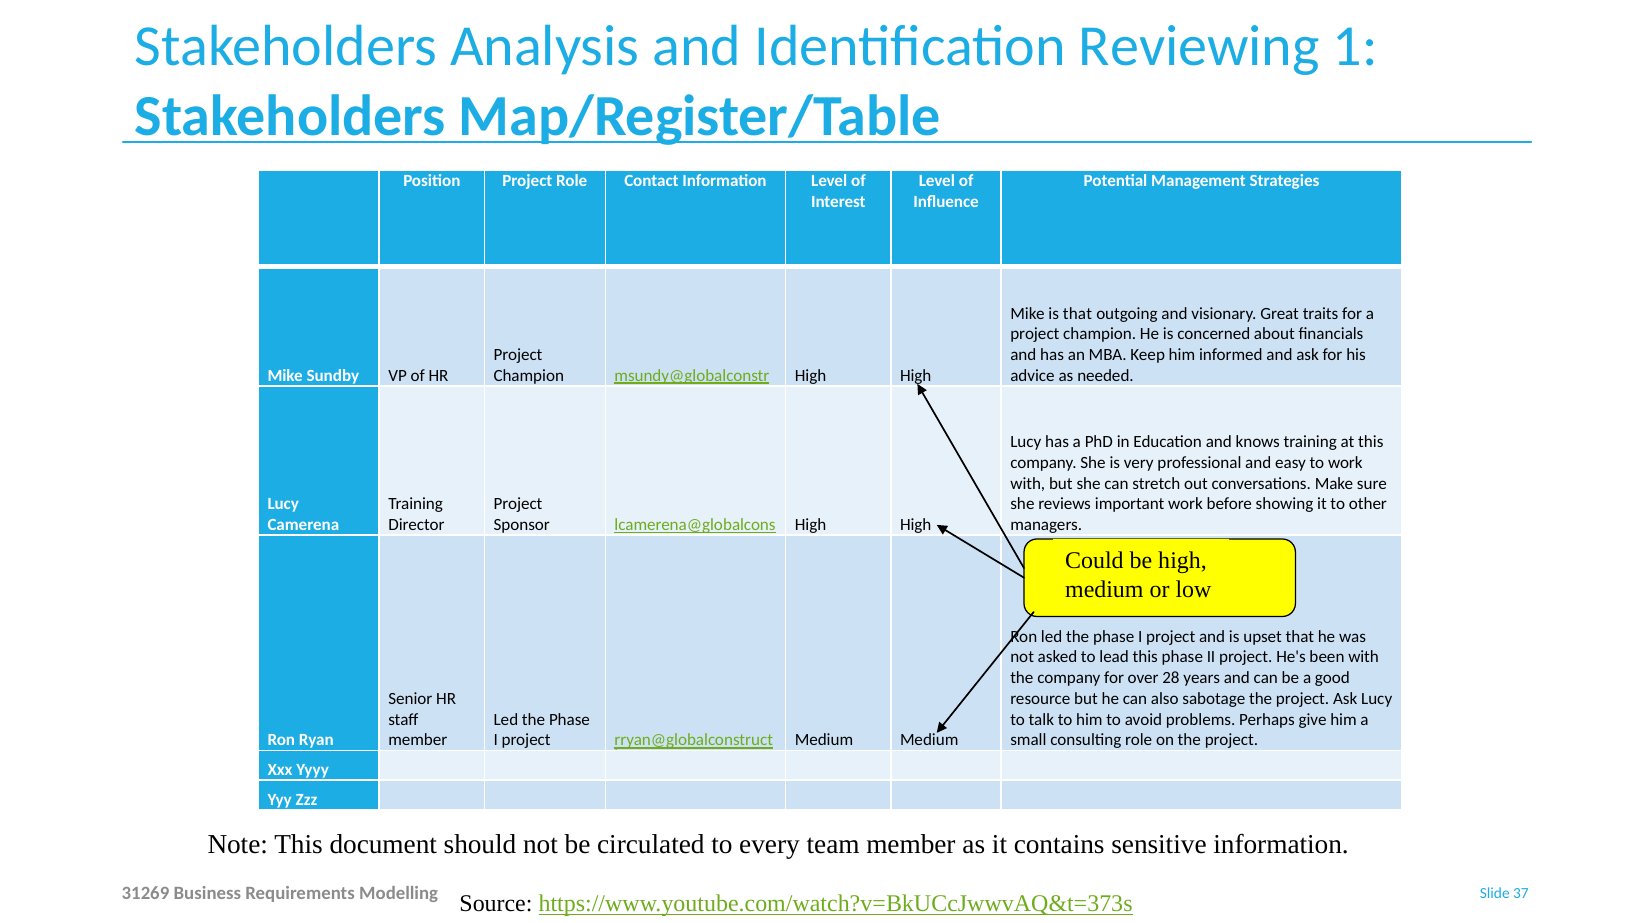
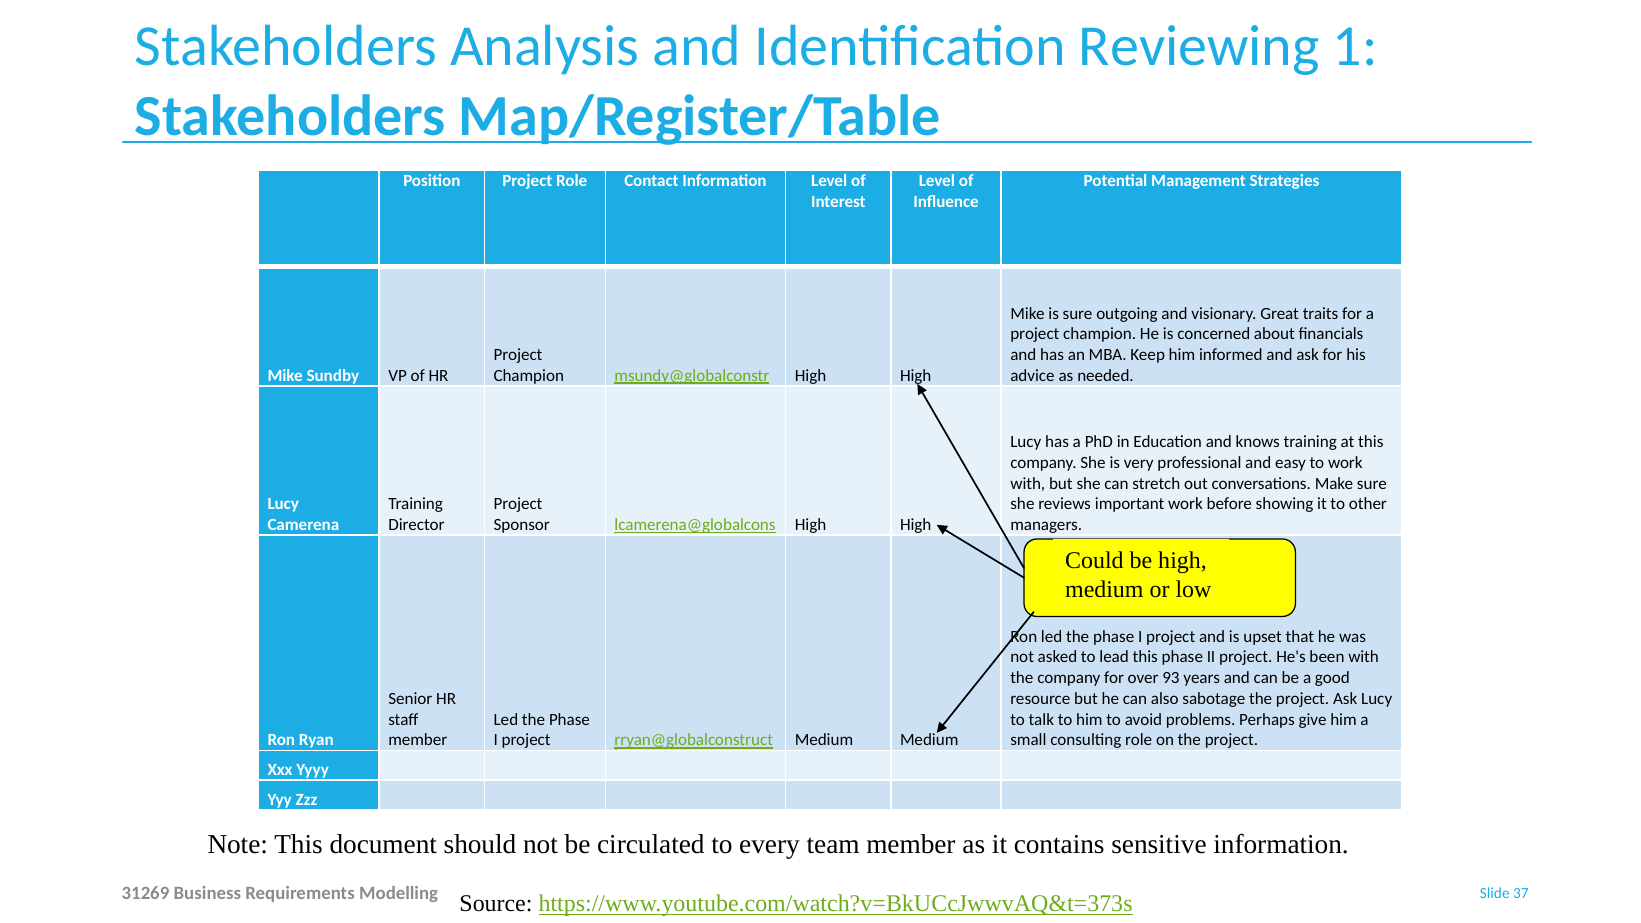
is that: that -> sure (1078, 313)
28: 28 -> 93 (1171, 678)
